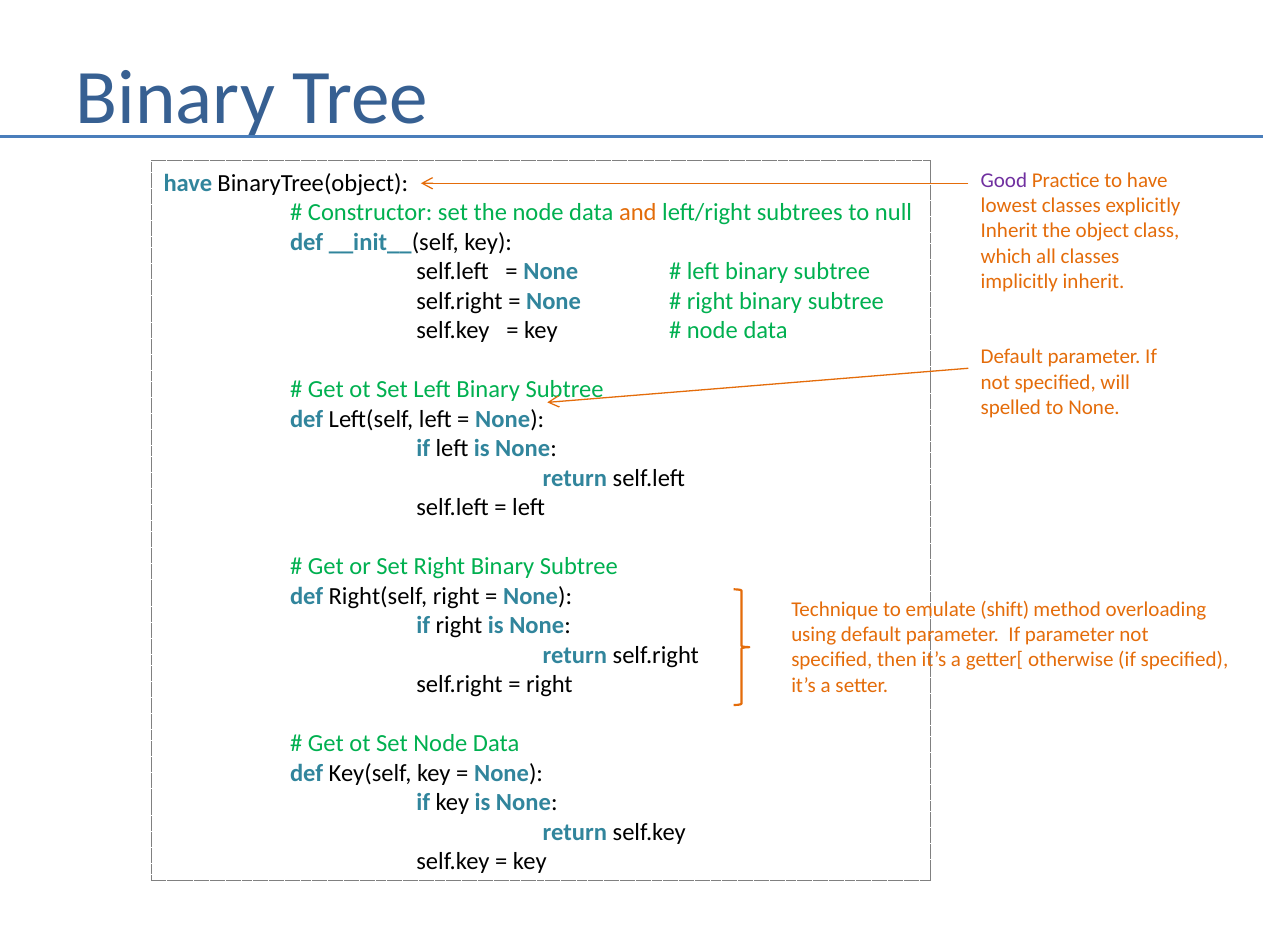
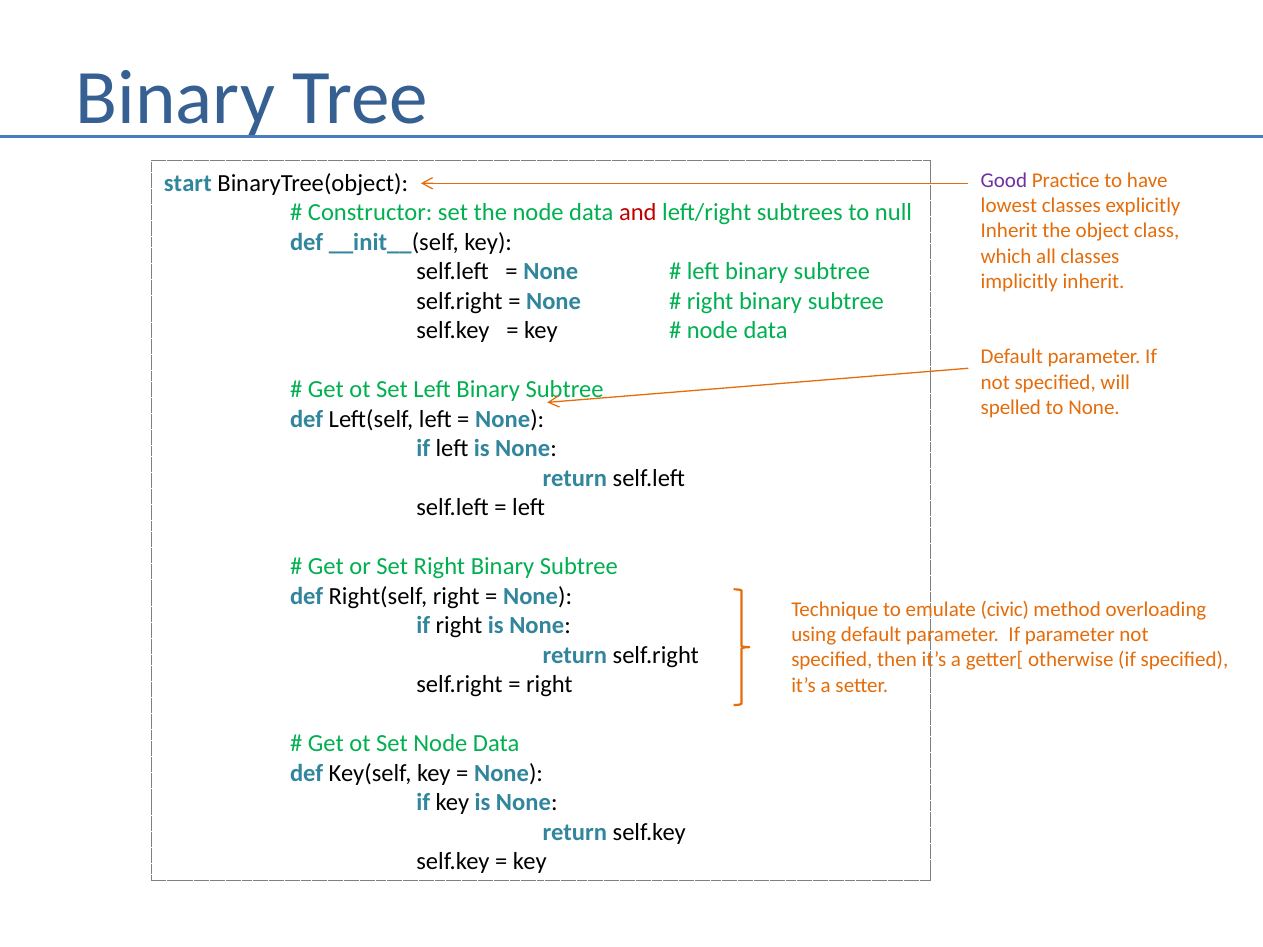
have: have -> start (188, 183)
and colour: orange -> red (638, 213)
shift: shift -> civic (1005, 610)
